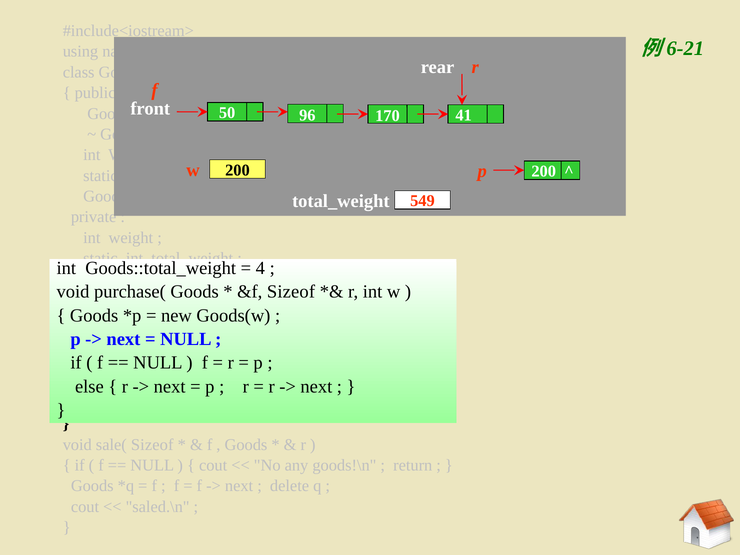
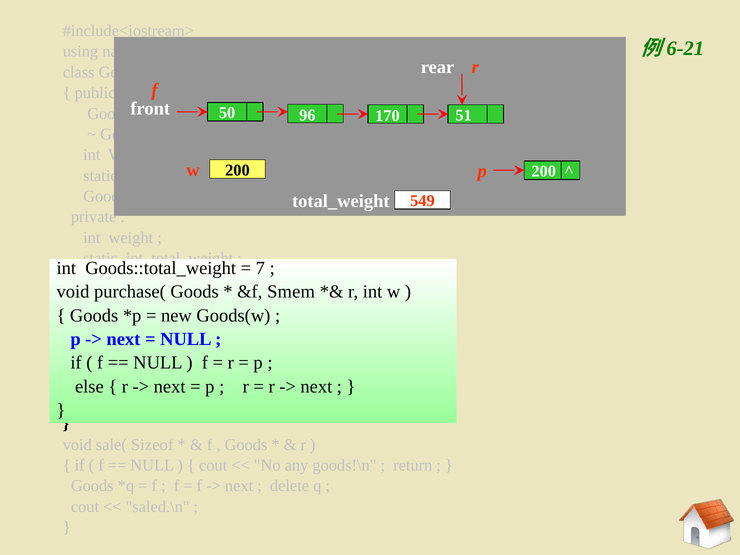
41: 41 -> 51 (464, 115)
4: 4 -> 7 (260, 268)
Sizeof: Sizeof -> Smem (291, 292)
